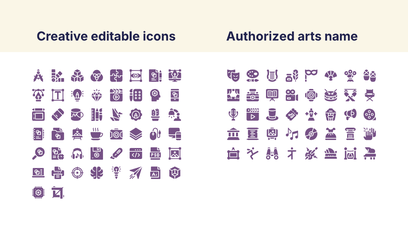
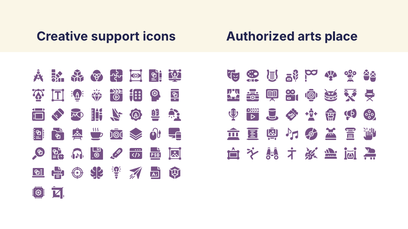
editable: editable -> support (115, 37)
name: name -> place (341, 37)
